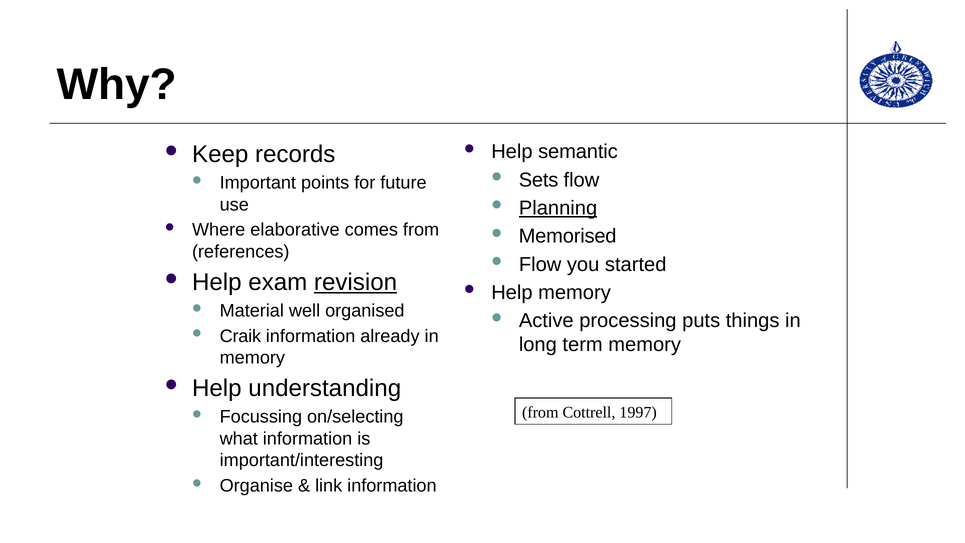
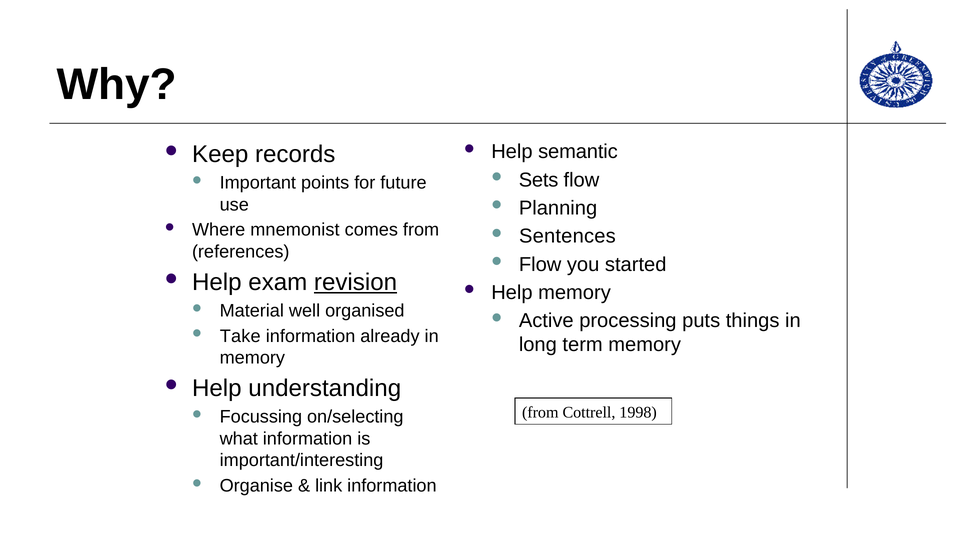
Planning underline: present -> none (558, 208)
elaborative: elaborative -> mnemonist (295, 230)
Memorised: Memorised -> Sentences (567, 236)
Craik: Craik -> Take (240, 336)
1997: 1997 -> 1998 (638, 412)
